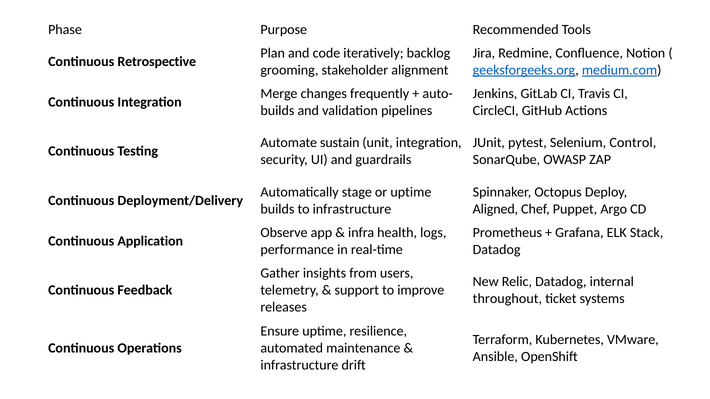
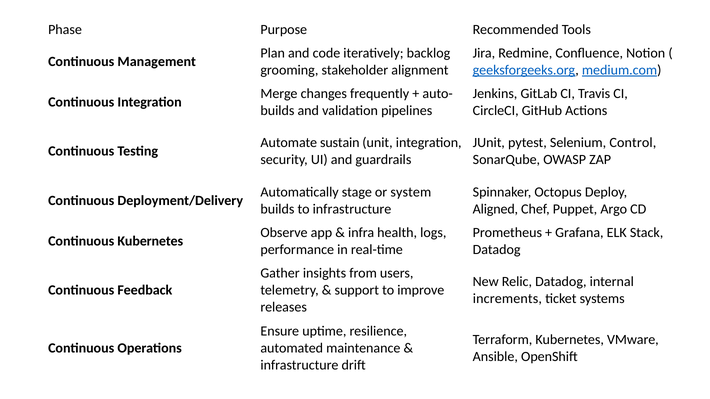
Retrospective: Retrospective -> Management (157, 62)
or uptime: uptime -> system (411, 192)
Continuous Application: Application -> Kubernetes (150, 241)
throughout: throughout -> increments (507, 299)
